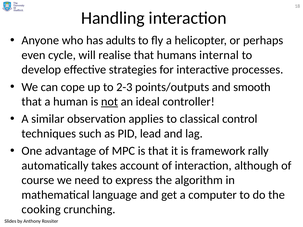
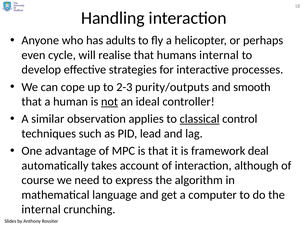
points/outputs: points/outputs -> purity/outputs (172, 87)
classical underline: none -> present (200, 119)
rally: rally -> deal (258, 151)
cooking: cooking -> internal (41, 210)
